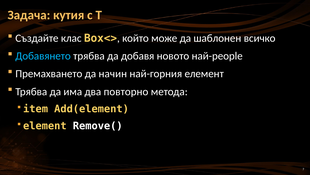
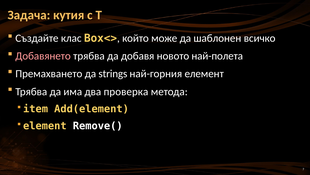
Добавянето colour: light blue -> pink (43, 56)
най-people: най-people -> най-полета (217, 56)
начин: начин -> strings (113, 74)
повторно: повторно -> проверка (126, 91)
